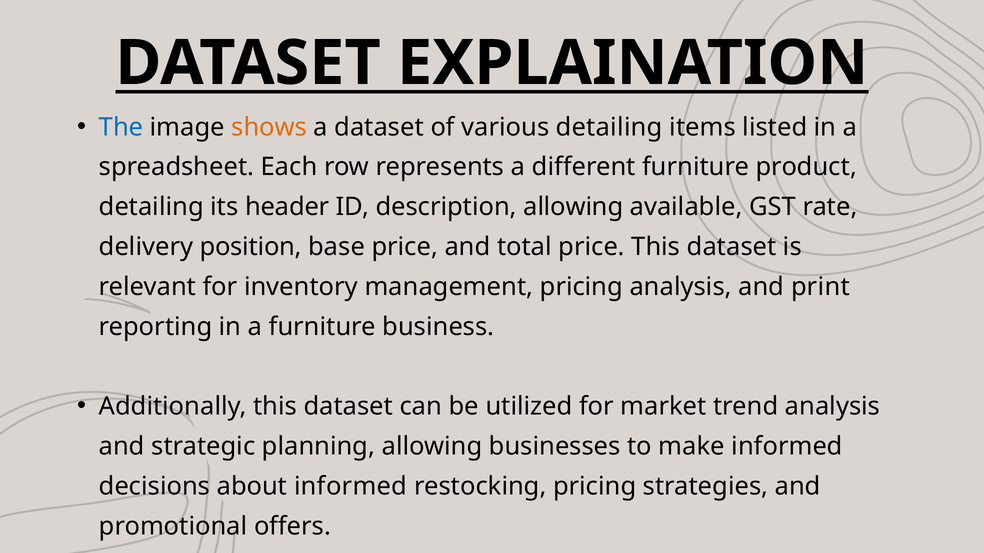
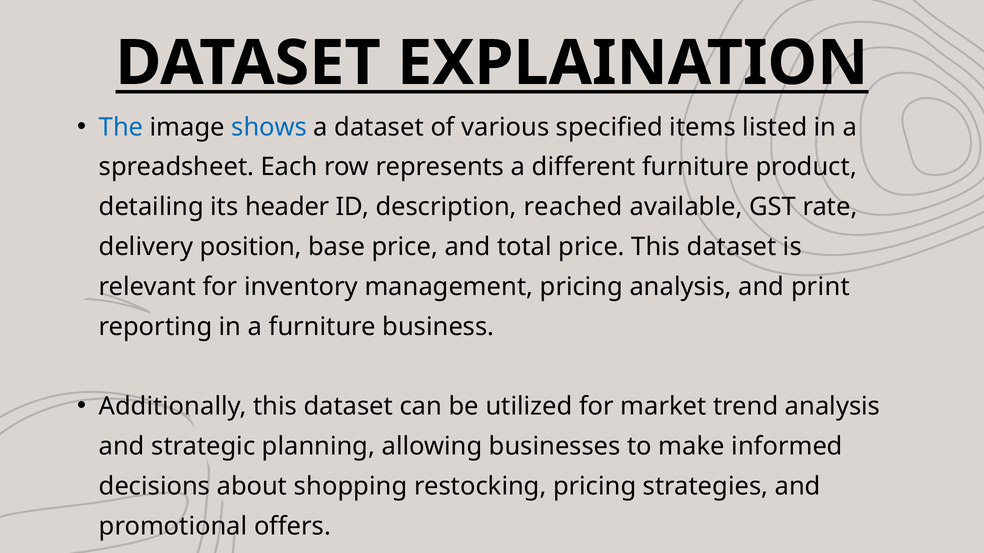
shows colour: orange -> blue (269, 127)
various detailing: detailing -> specified (609, 127)
description allowing: allowing -> reached (573, 207)
about informed: informed -> shopping (351, 487)
